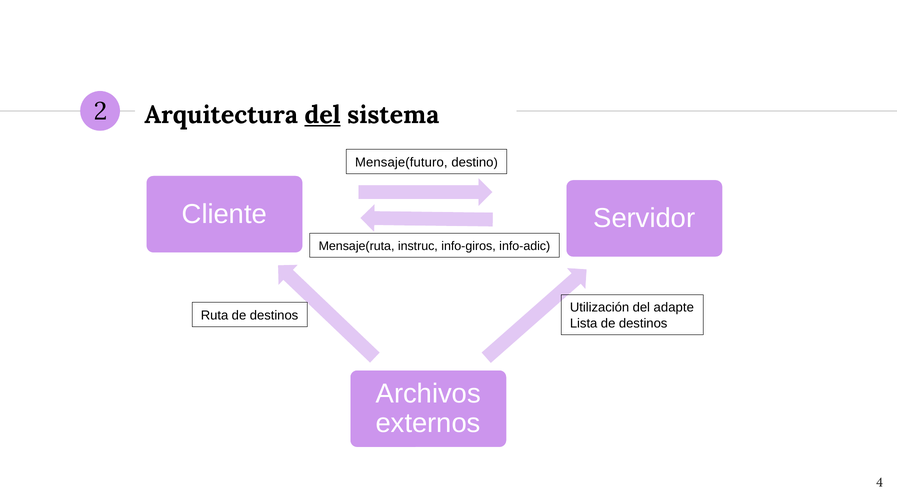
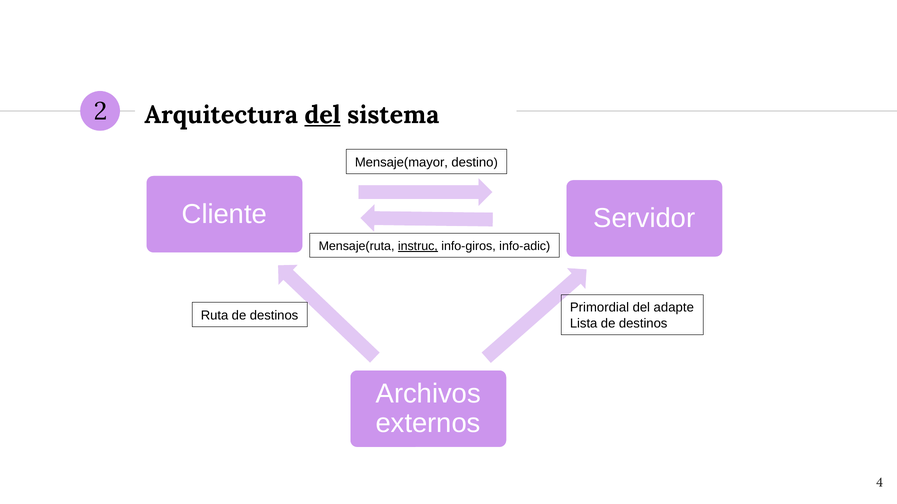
Mensaje(futuro: Mensaje(futuro -> Mensaje(mayor (401, 163)
instruc underline: none -> present (418, 246)
Utilización: Utilización -> Primordial (600, 308)
